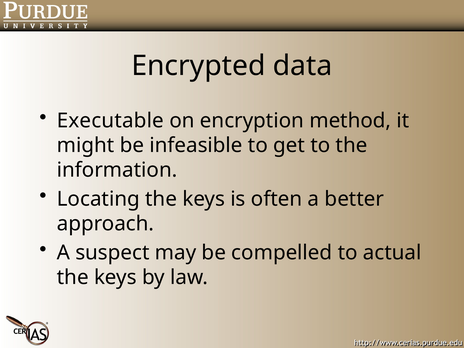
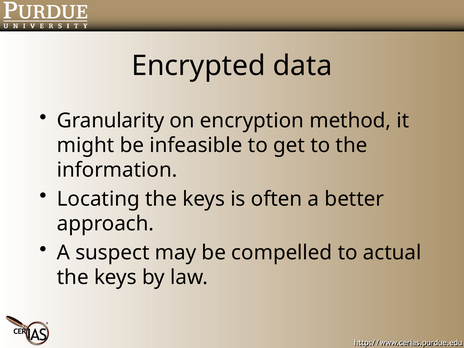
Executable: Executable -> Granularity (111, 121)
